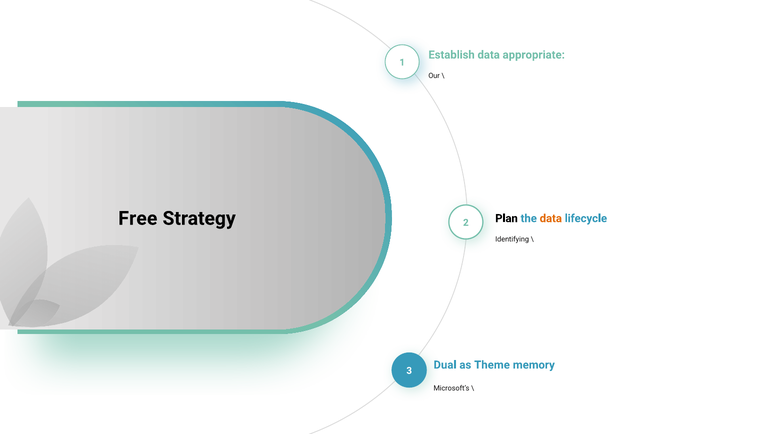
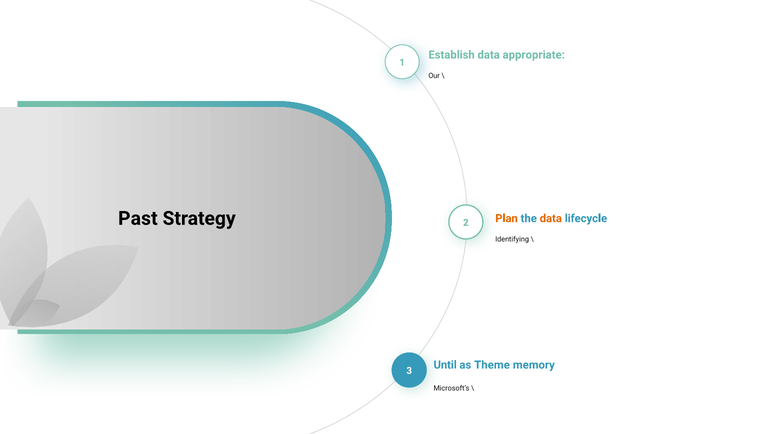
Free: Free -> Past (138, 218)
Plan colour: black -> orange (507, 218)
Dual: Dual -> Until (445, 365)
